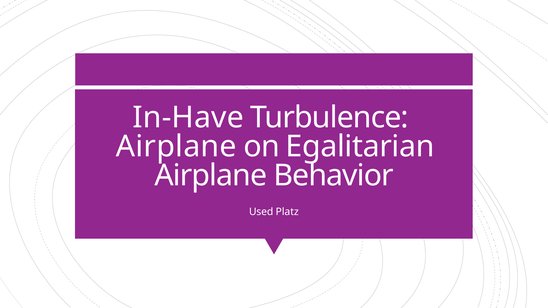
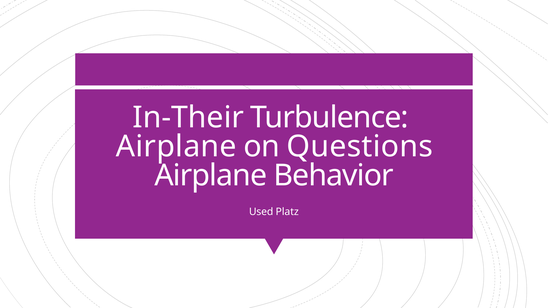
In-Have: In-Have -> In-Their (188, 118)
Egalitarian: Egalitarian -> Questions (360, 147)
